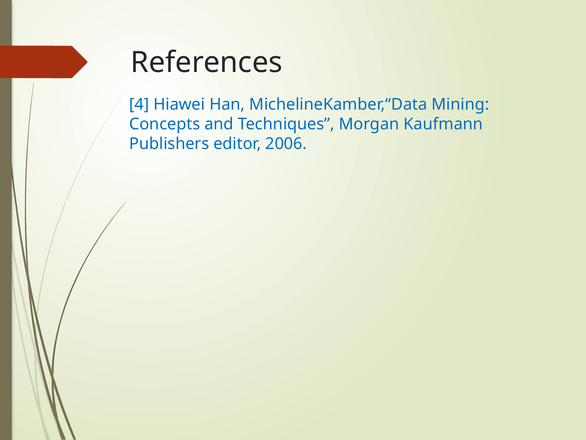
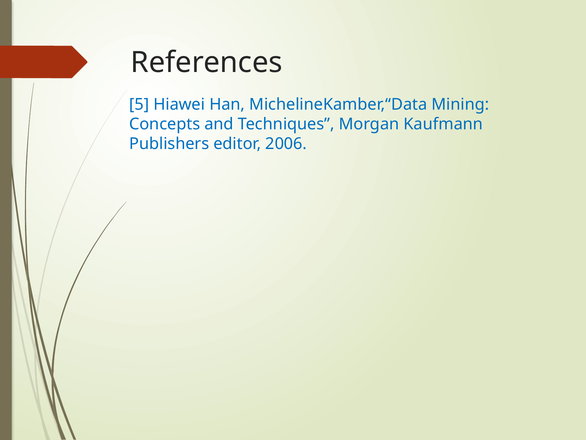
4: 4 -> 5 (139, 104)
